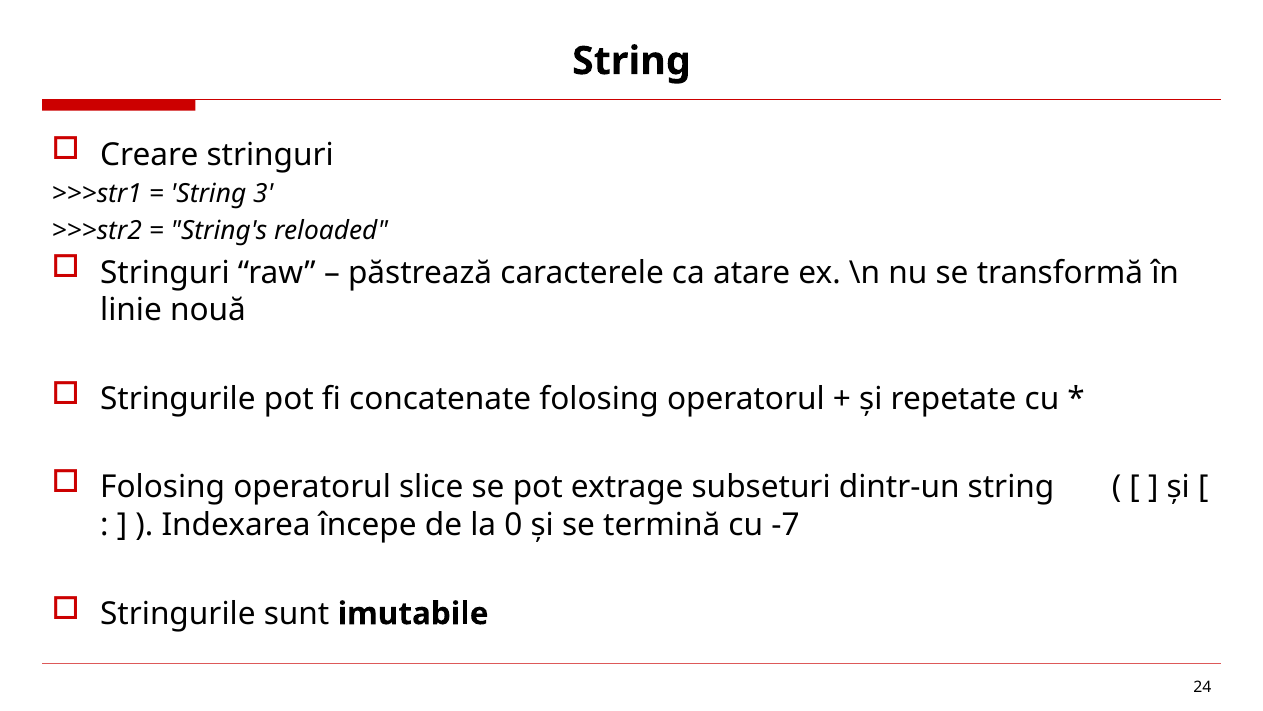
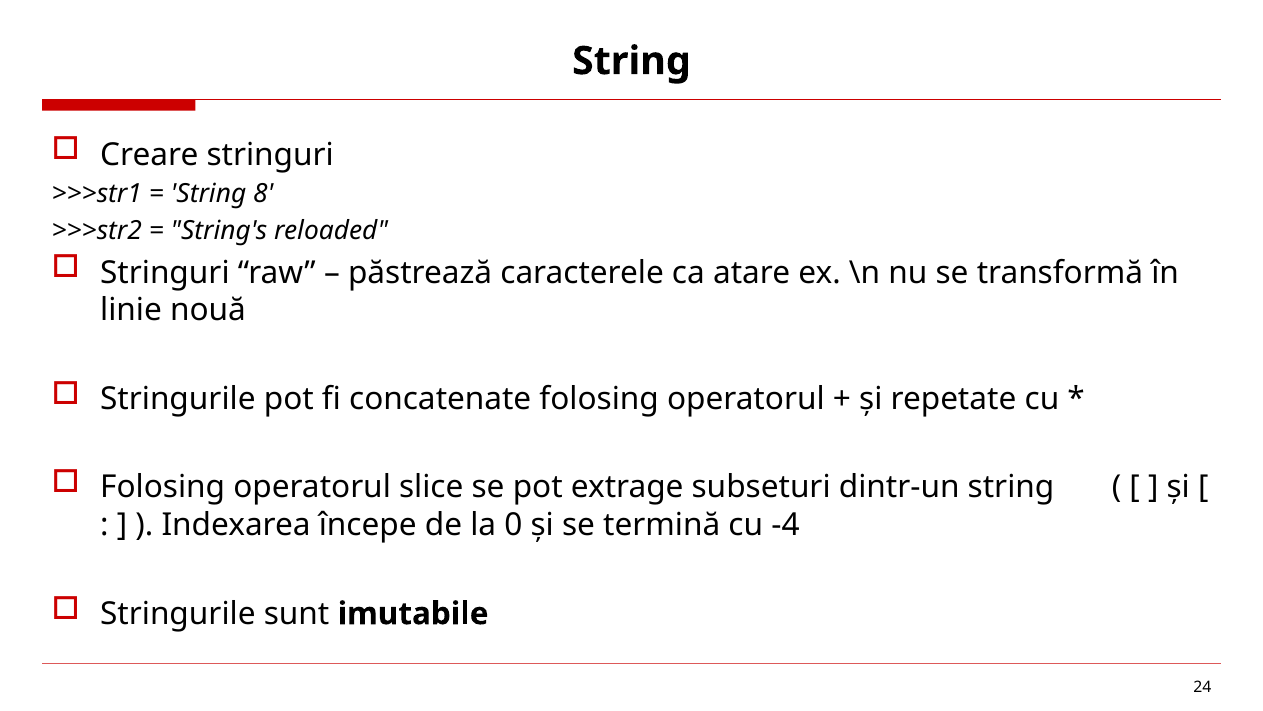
3: 3 -> 8 (263, 194)
-7: -7 -> -4 (786, 525)
